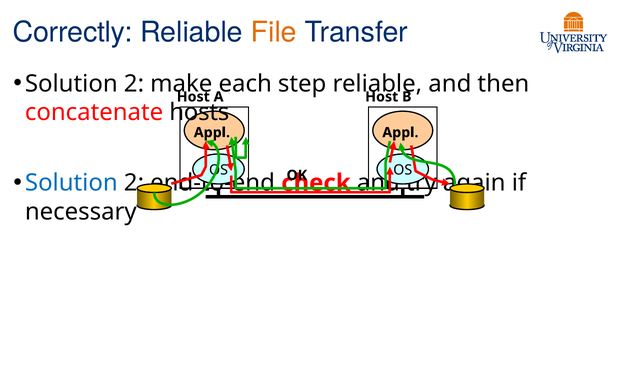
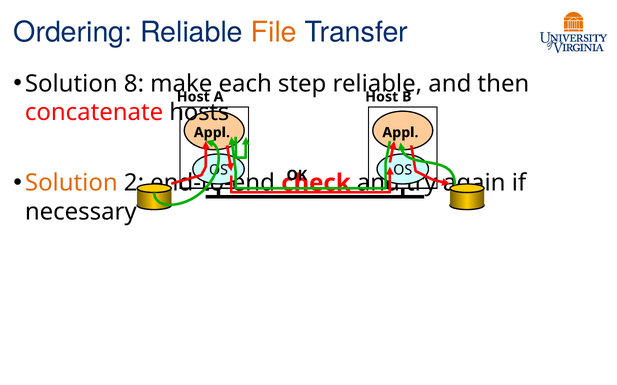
Correctly: Correctly -> Ordering (73, 32)
2: 2 -> 8 (134, 84)
Solution colour: blue -> orange (71, 183)
